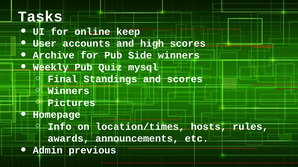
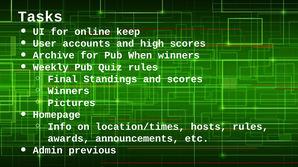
Side: Side -> When (140, 56)
Quiz mysql: mysql -> rules (143, 67)
